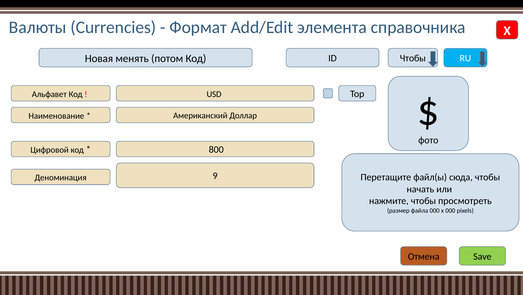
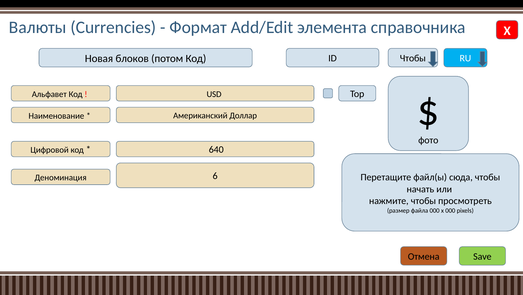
менять: менять -> блоков (132, 58)
800: 800 -> 640 (216, 149)
9: 9 -> 6 (215, 176)
